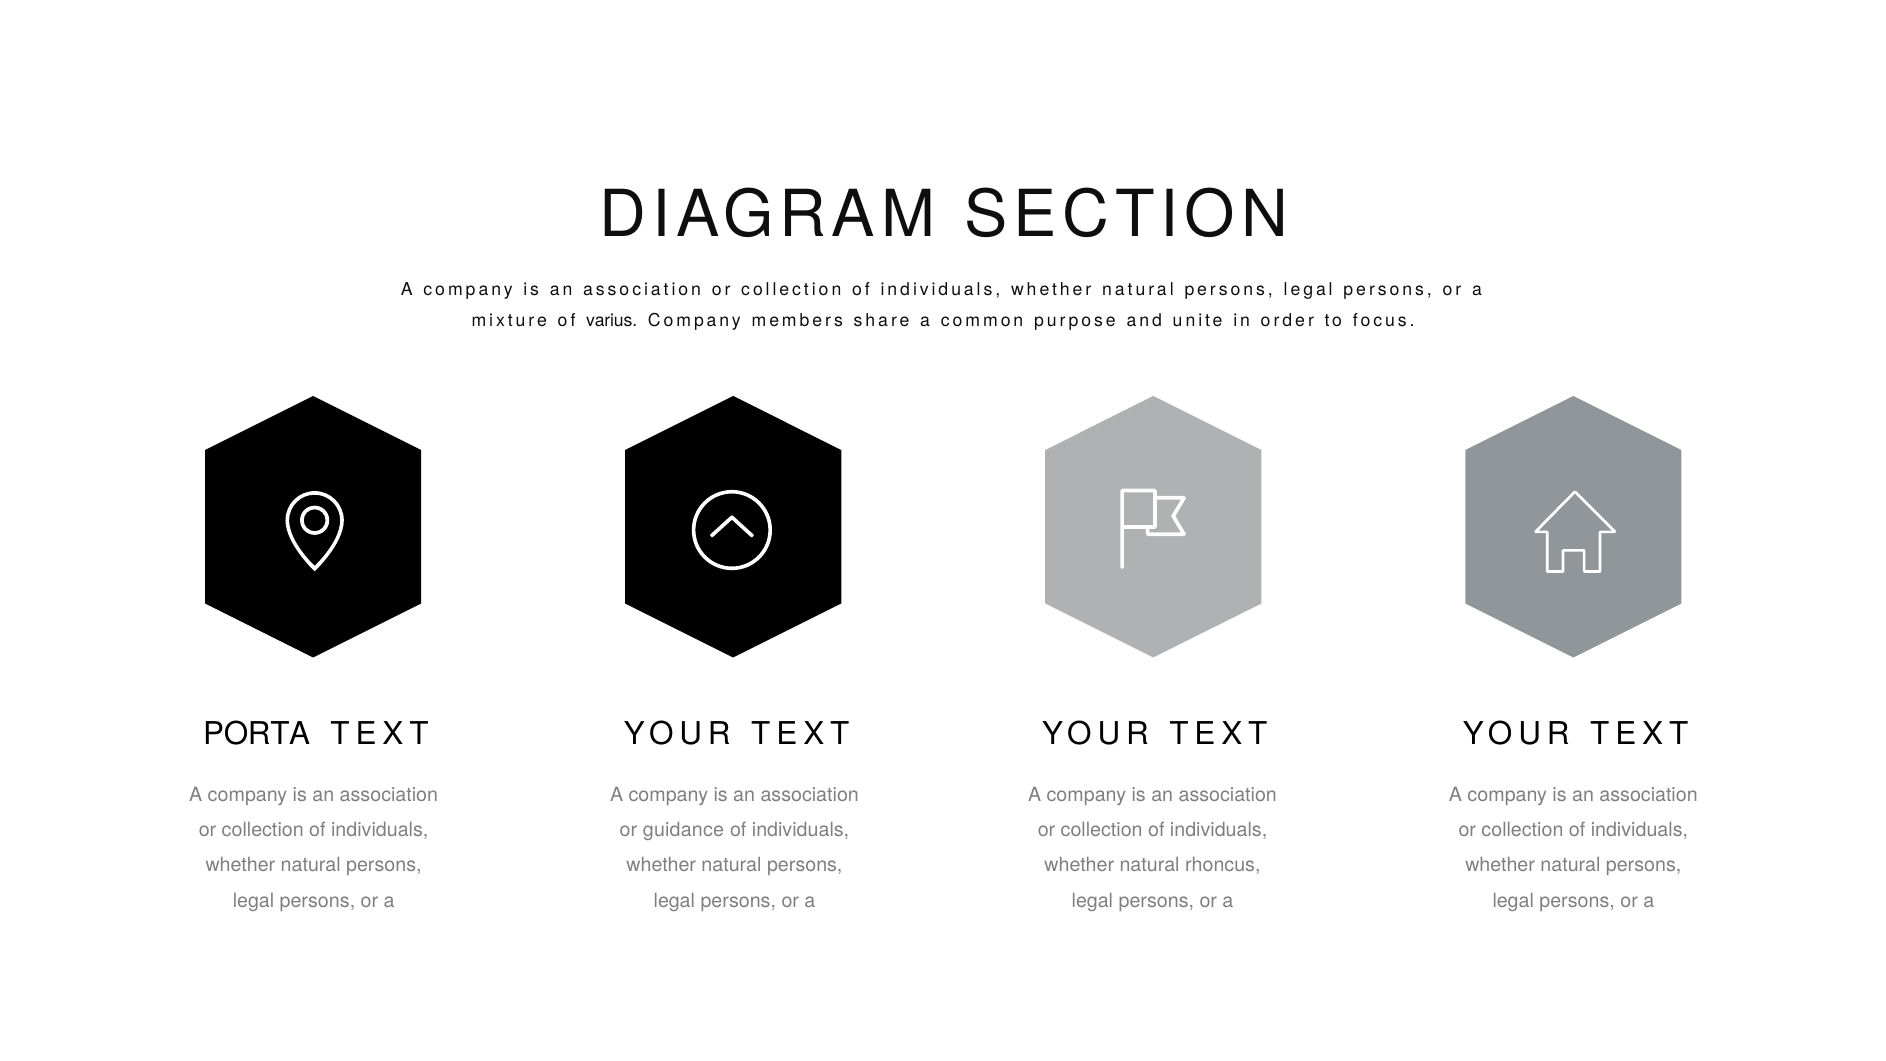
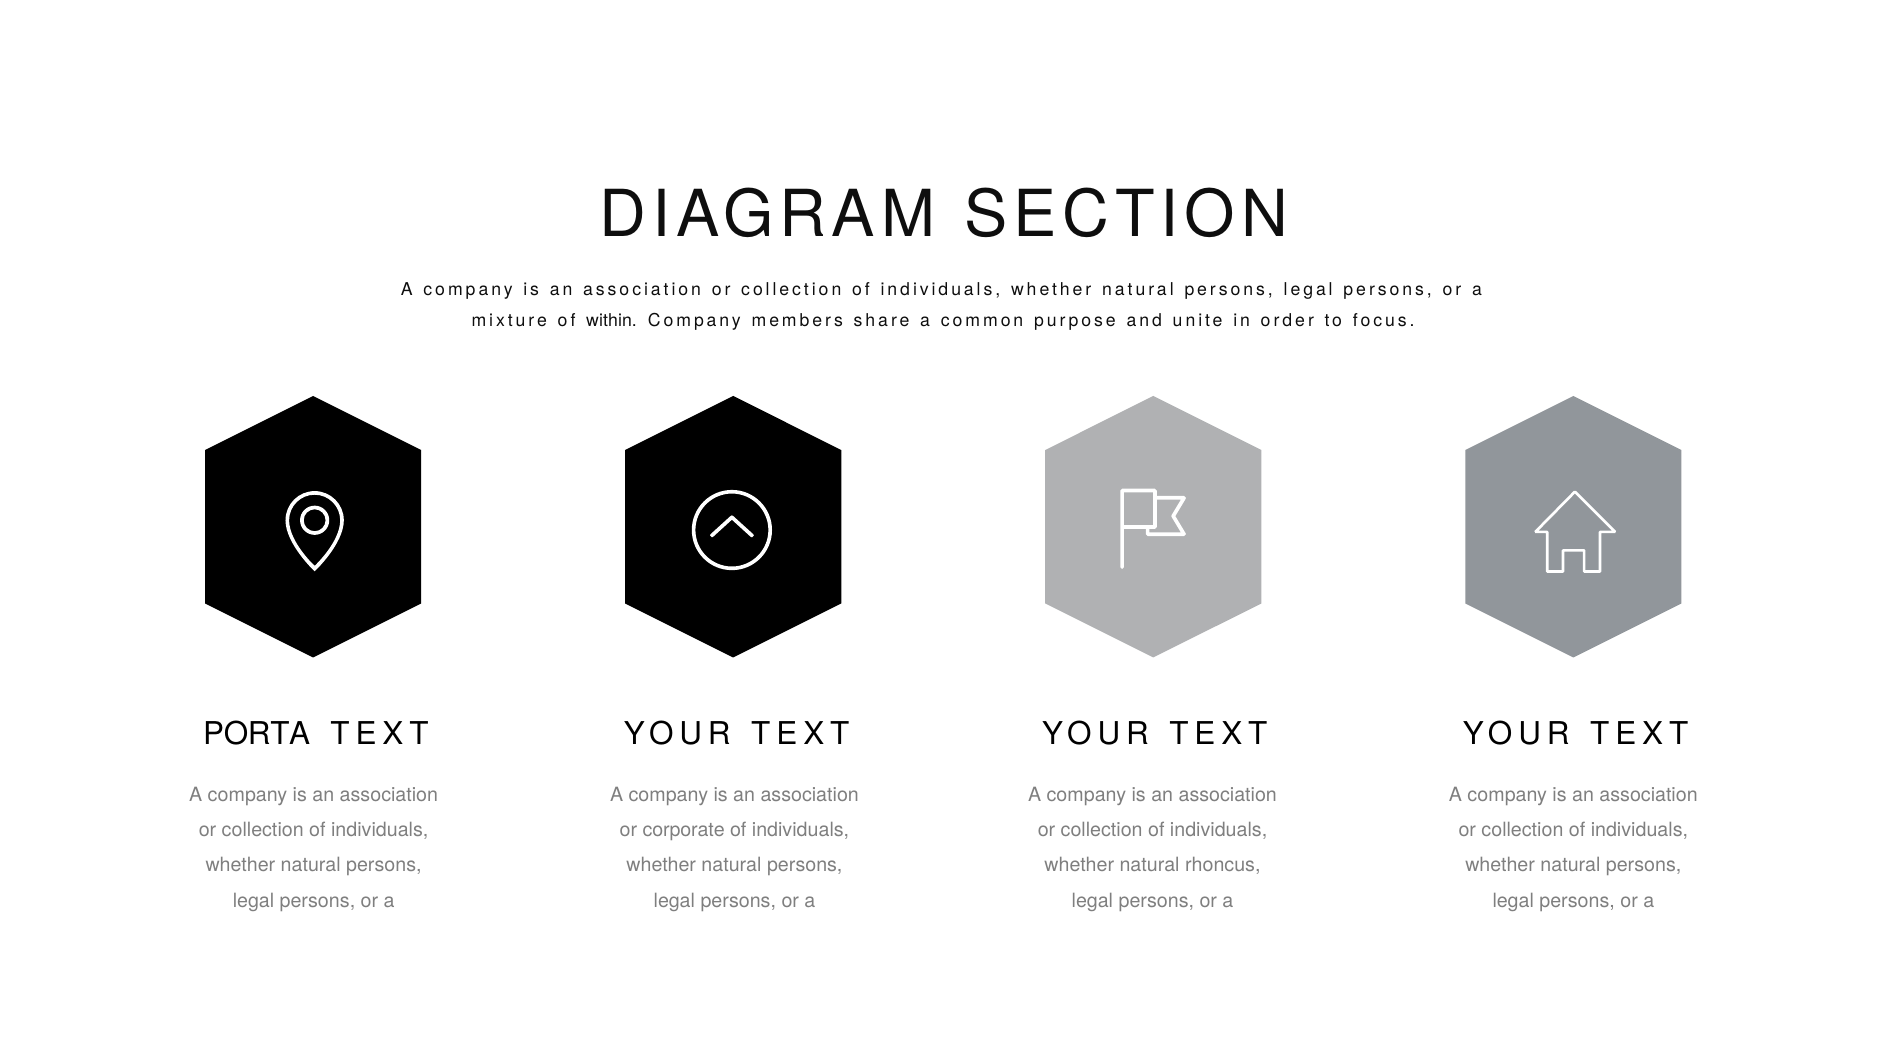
varius: varius -> within (612, 321)
guidance: guidance -> corporate (684, 830)
